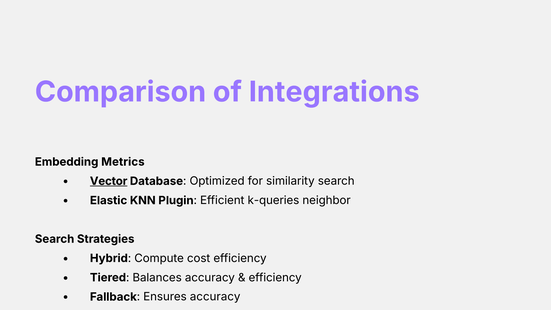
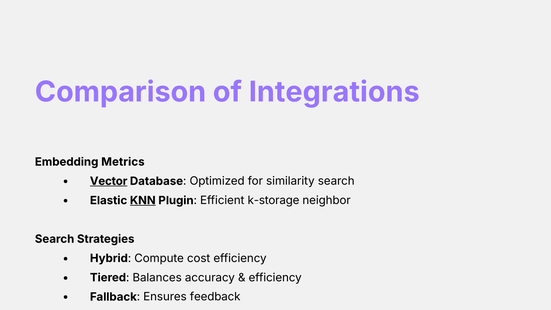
KNN underline: none -> present (143, 200)
k-queries: k-queries -> k-storage (273, 200)
Ensures accuracy: accuracy -> feedback (215, 297)
